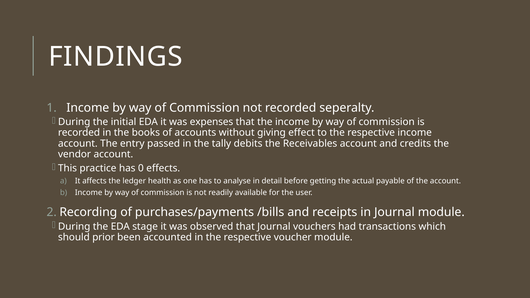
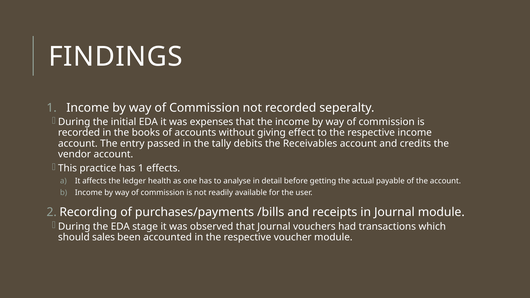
has 0: 0 -> 1 (141, 168)
prior: prior -> sales (104, 237)
